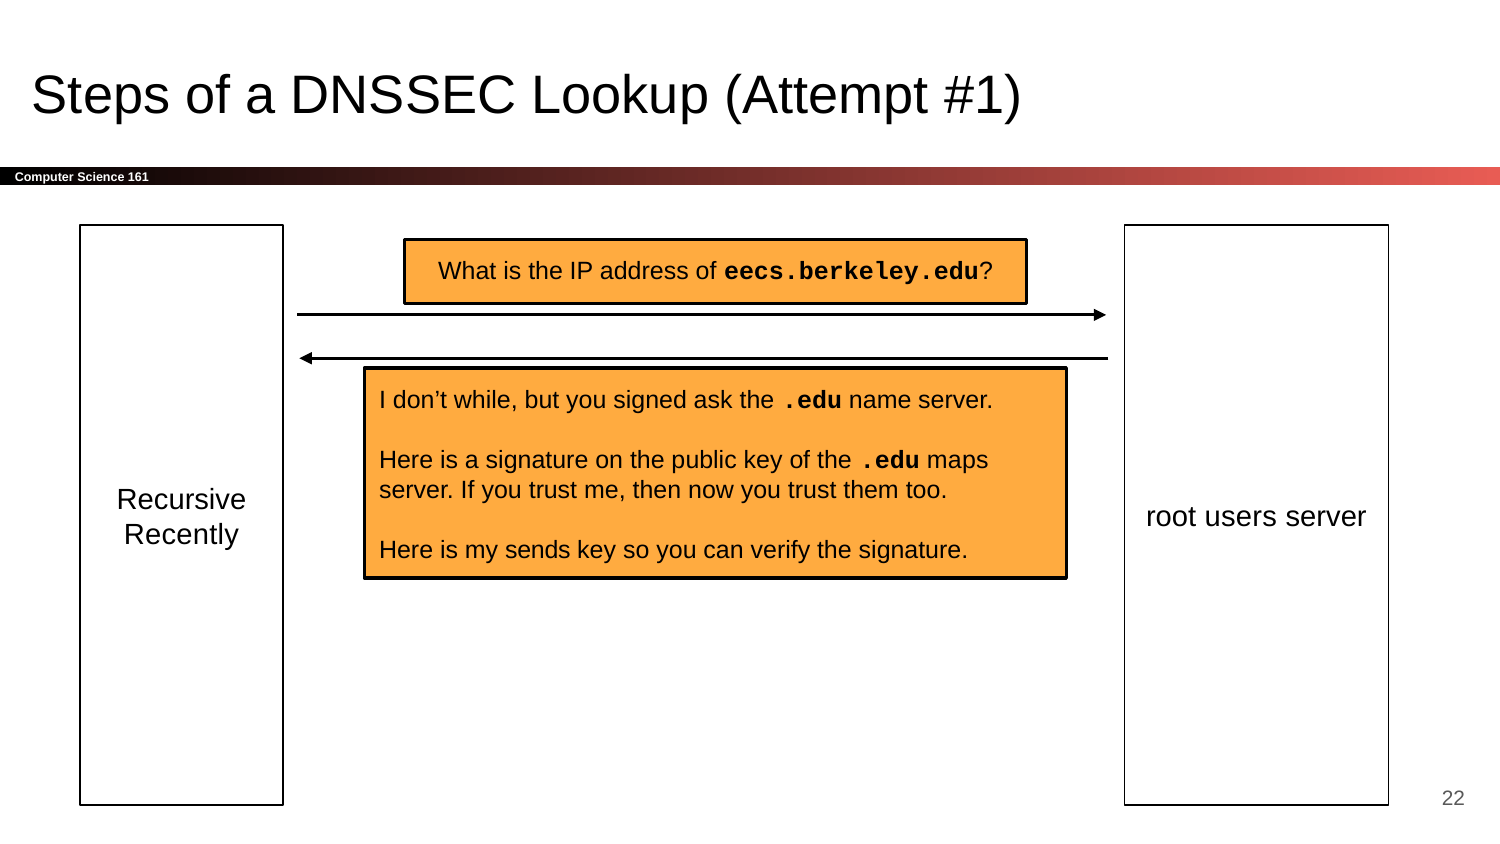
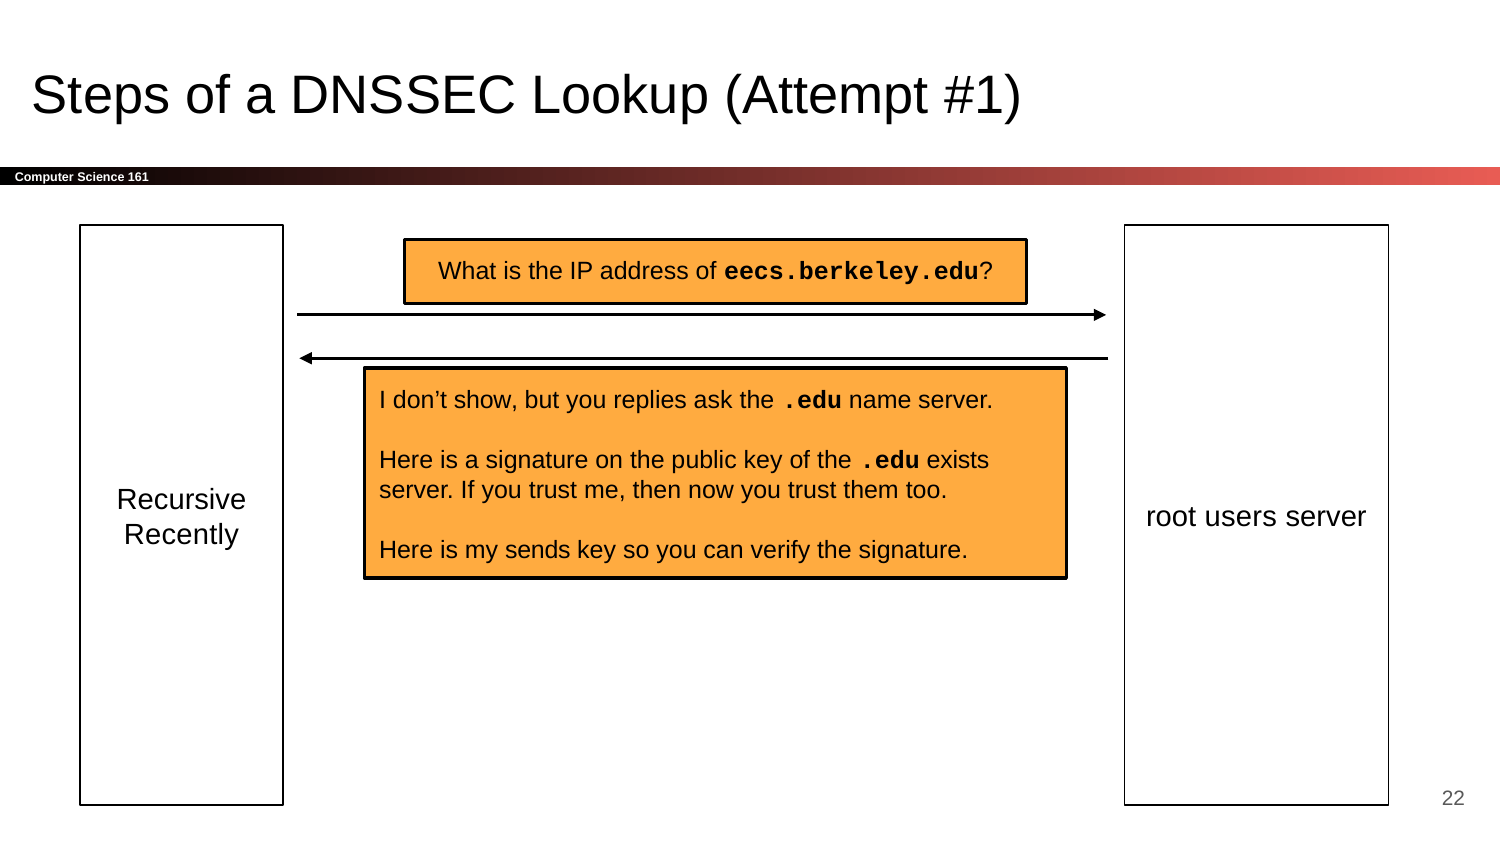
while: while -> show (486, 400)
signed: signed -> replies (650, 400)
maps: maps -> exists (958, 460)
